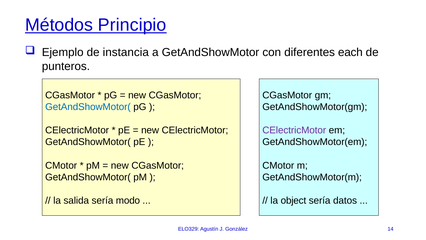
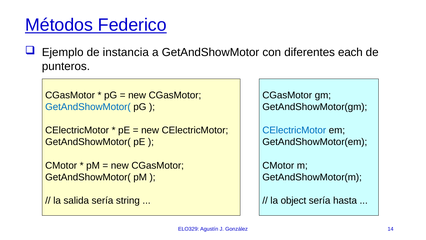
Principio: Principio -> Federico (132, 25)
CElectricMotor colour: purple -> blue (294, 130)
modo: modo -> string (128, 200)
datos: datos -> hasta (345, 200)
